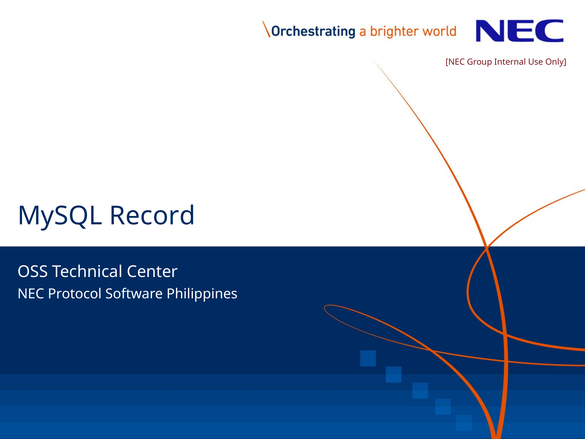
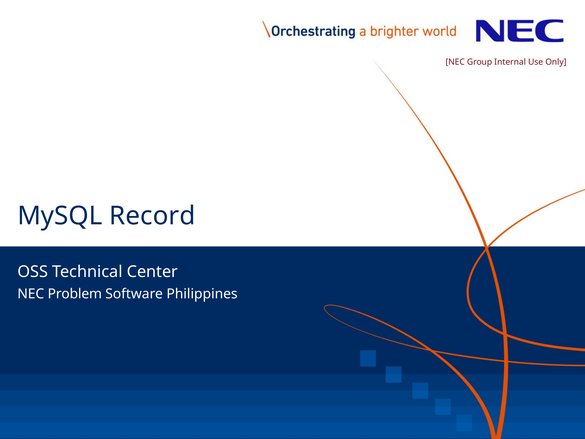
Protocol: Protocol -> Problem (75, 294)
